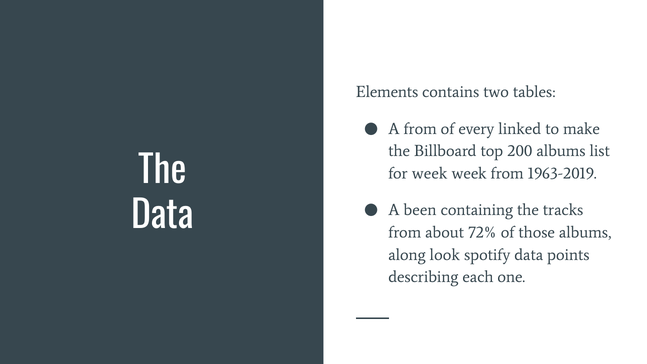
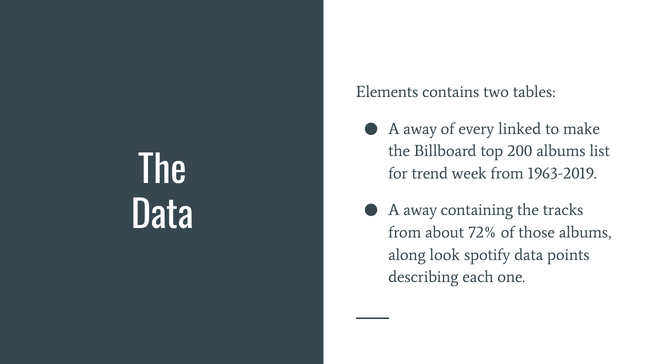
from: from -> away (420, 129)
for week: week -> trend (430, 173)
been: been -> away (420, 210)
